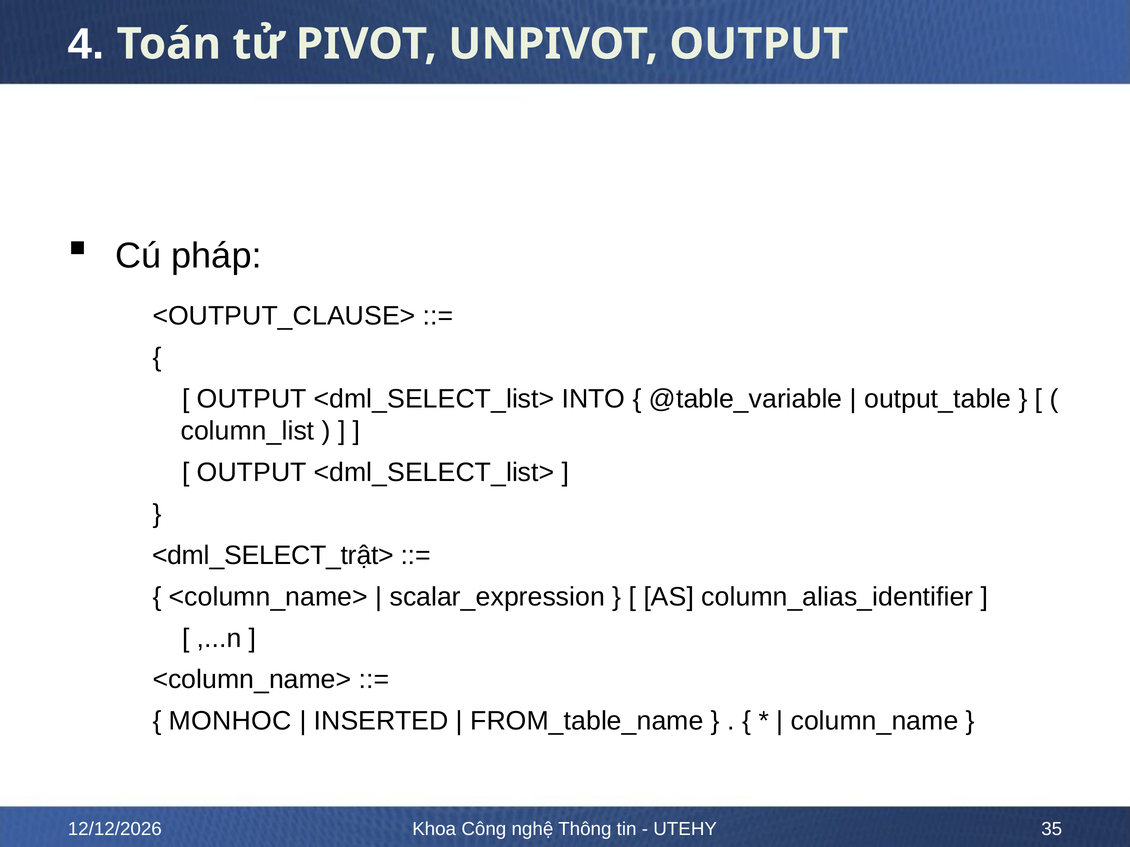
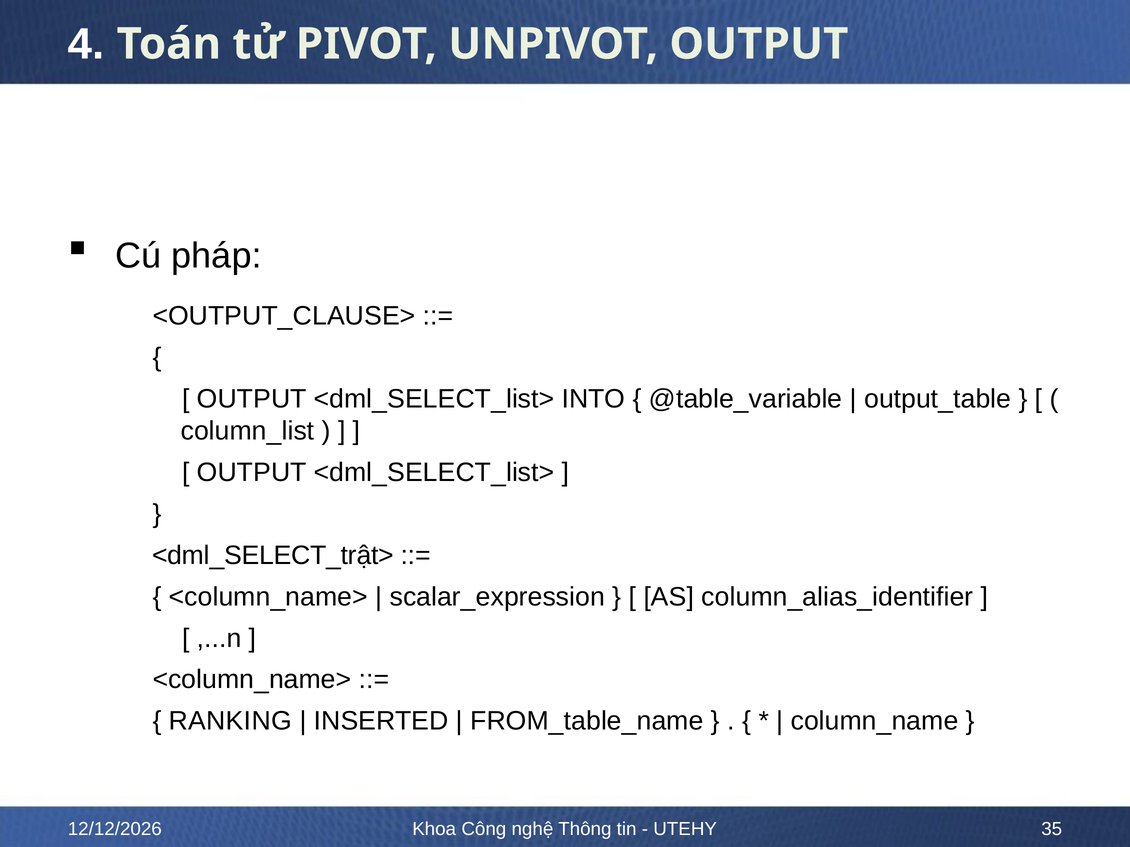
MONHOC: MONHOC -> RANKING (230, 722)
